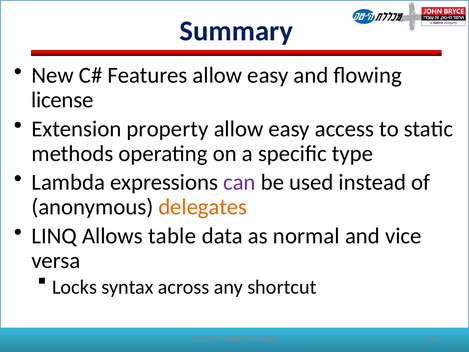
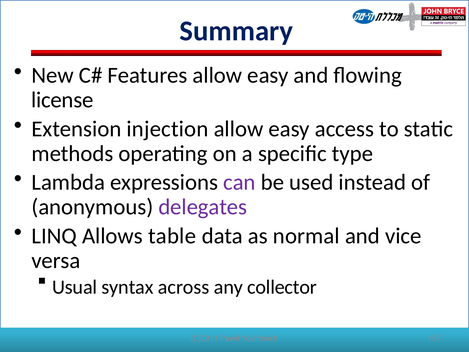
property: property -> injection (167, 129)
delegates colour: orange -> purple (203, 207)
Locks: Locks -> Usual (75, 287)
shortcut: shortcut -> collector (282, 287)
